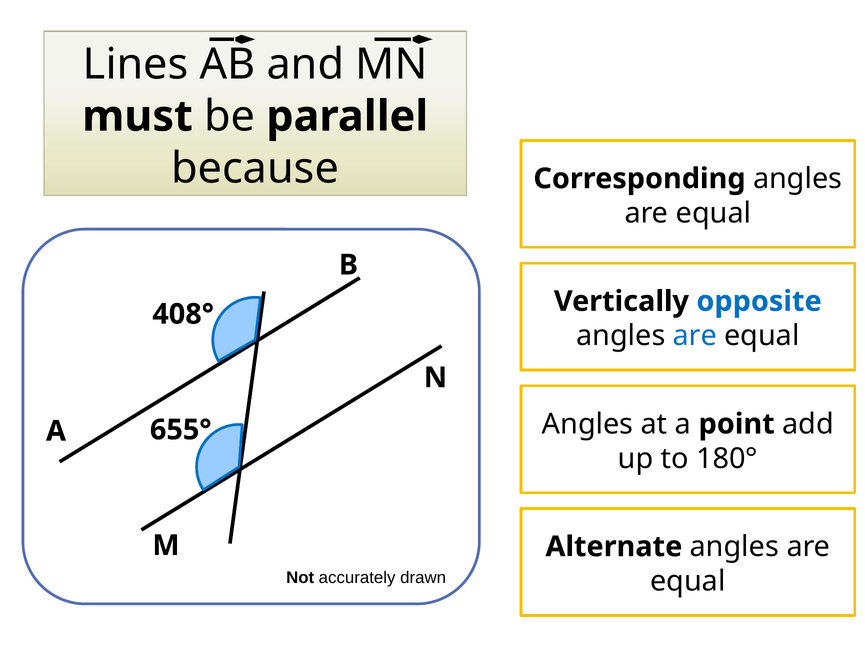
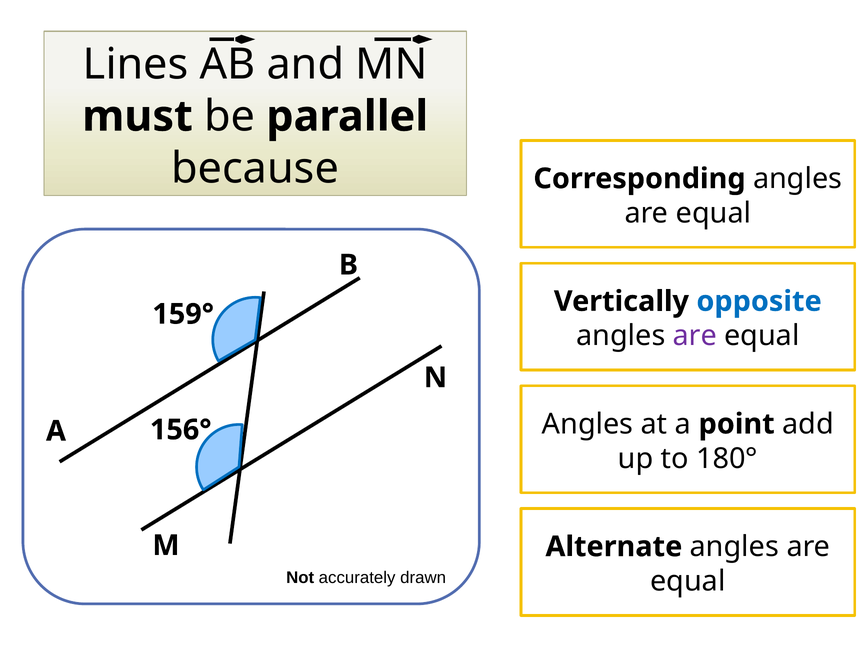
408°: 408° -> 159° (183, 314)
are colour: blue -> purple (695, 336)
655°: 655° -> 156° (181, 430)
